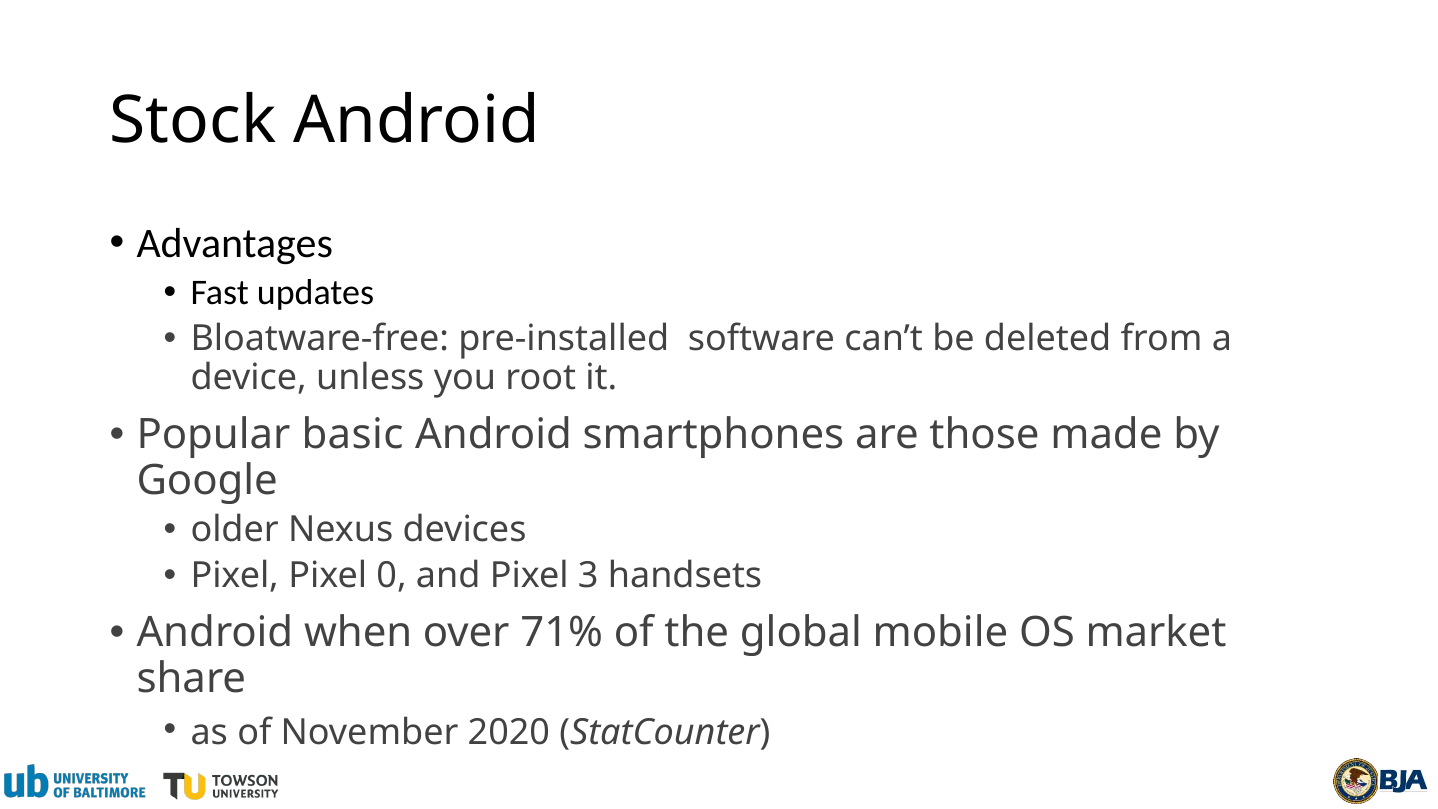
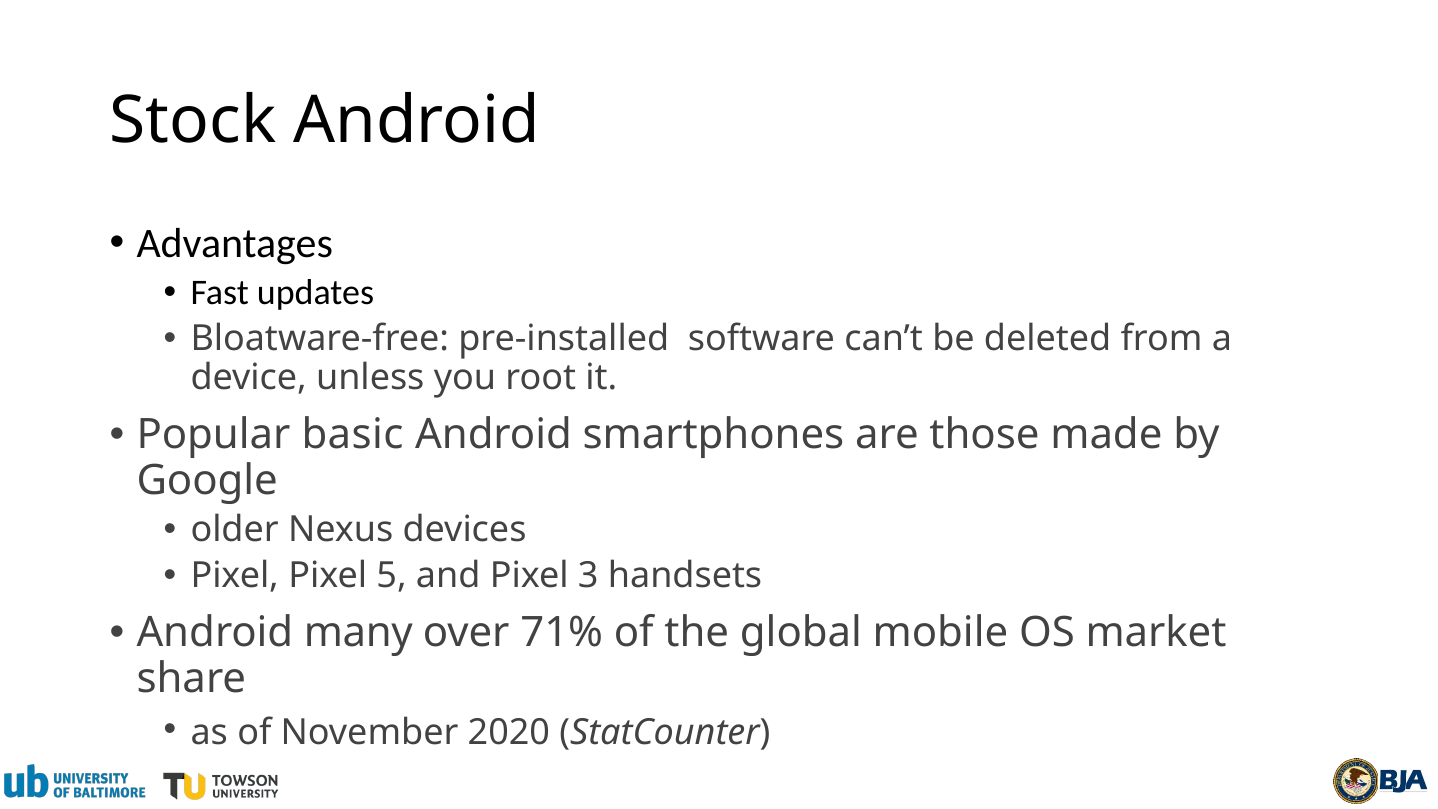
0: 0 -> 5 (392, 576)
when: when -> many (358, 633)
